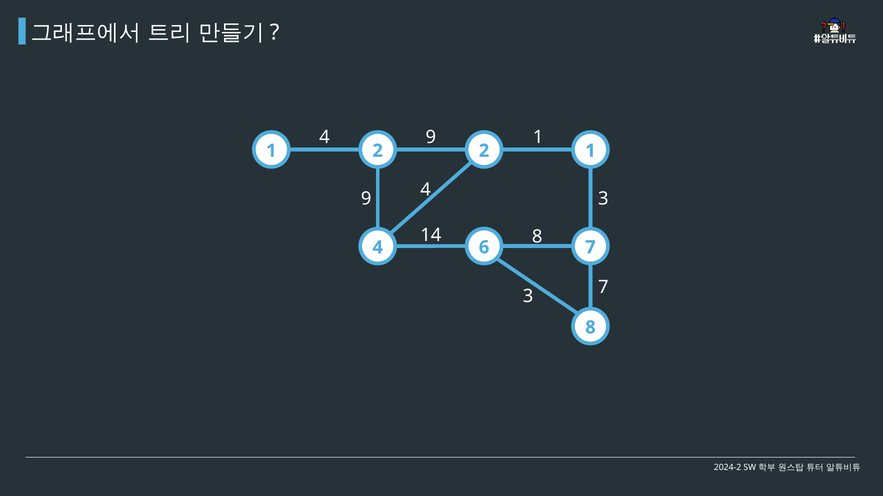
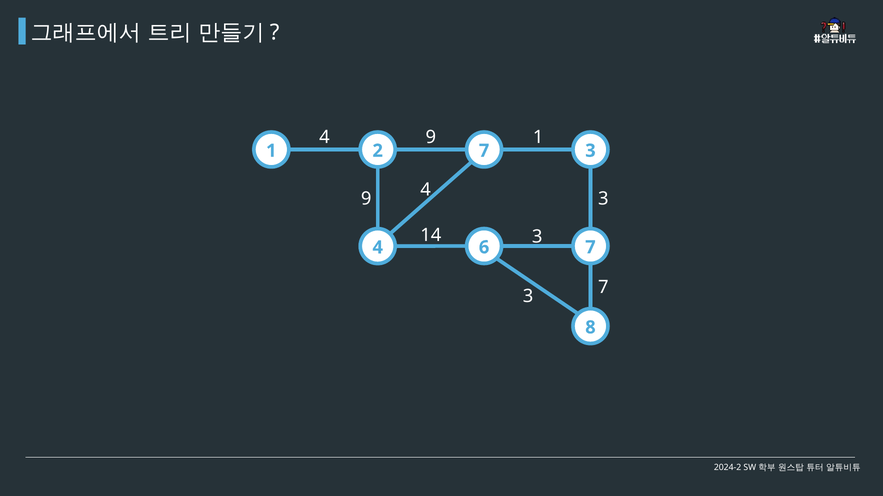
2 2: 2 -> 7 (484, 151)
1 1: 1 -> 3 (590, 151)
14 8: 8 -> 3 (537, 237)
